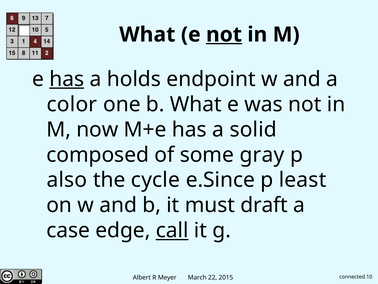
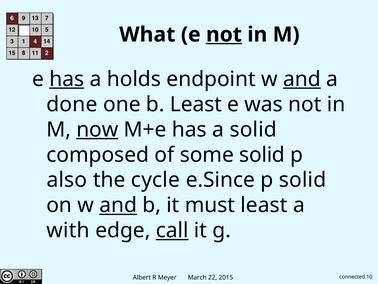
and underline: none -> present (302, 79)
color: color -> done (72, 104)
b What: What -> Least (196, 104)
now underline: none -> present (97, 129)
some gray: gray -> solid (262, 155)
p least: least -> solid (303, 180)
and underline: none -> present (118, 205)
must draft: draft -> least (264, 205)
case: case -> with (68, 230)
